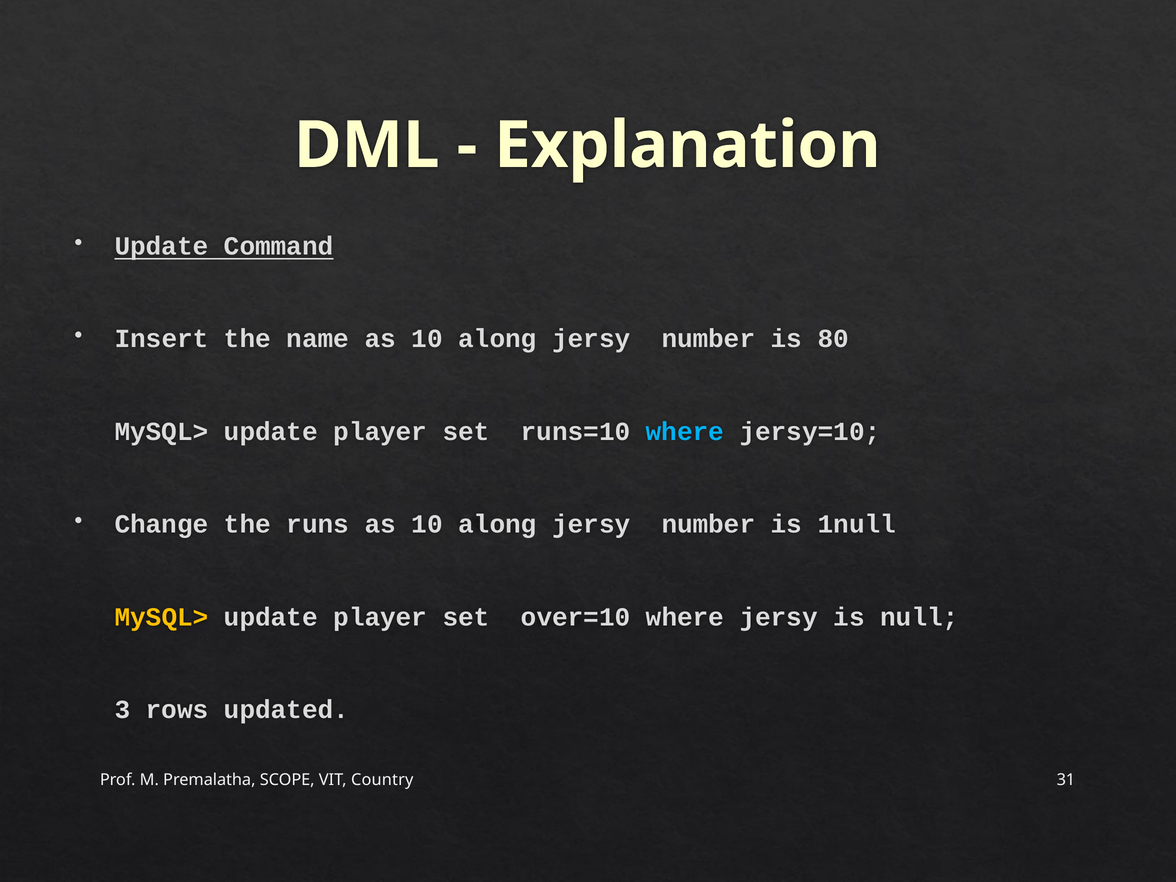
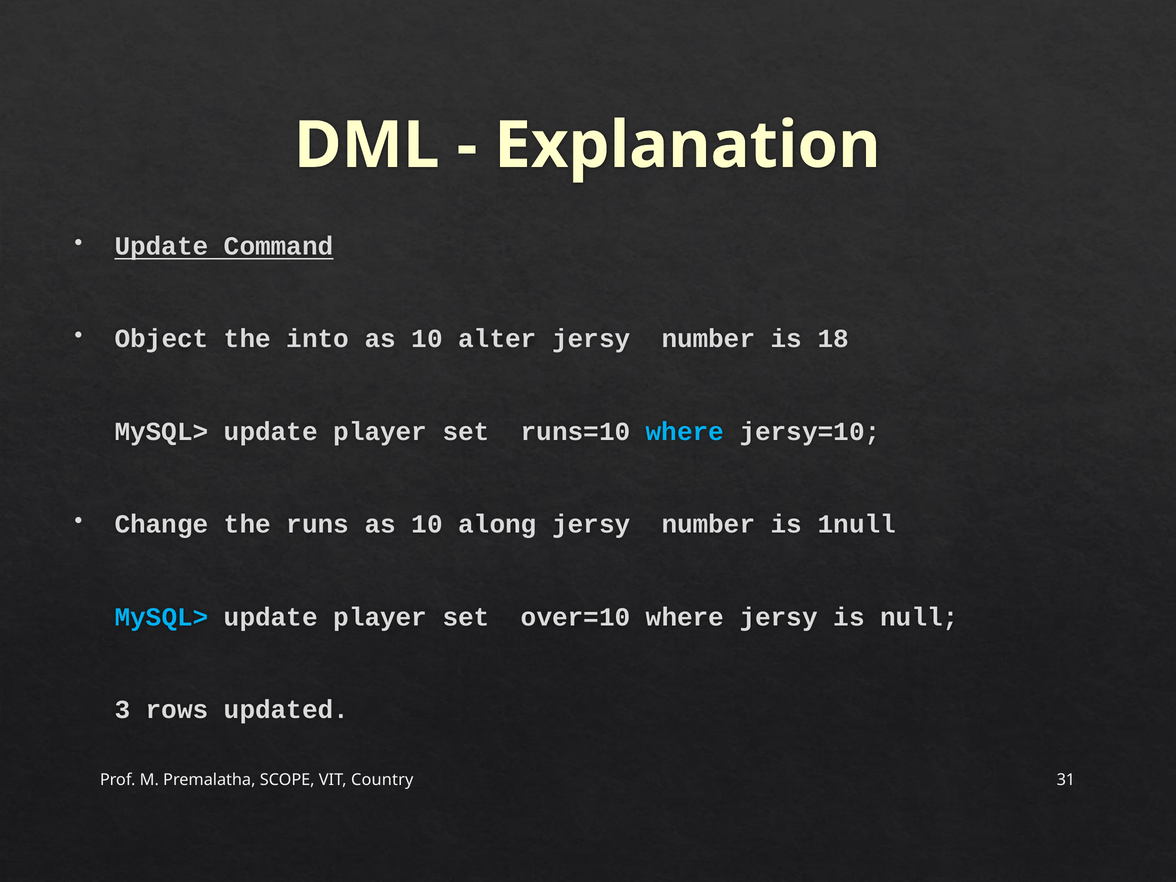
Insert: Insert -> Object (162, 339)
name: name -> into (318, 339)
along: along -> alter (497, 339)
80: 80 -> 18 (833, 339)
MySQL> colour: yellow -> light blue (162, 617)
